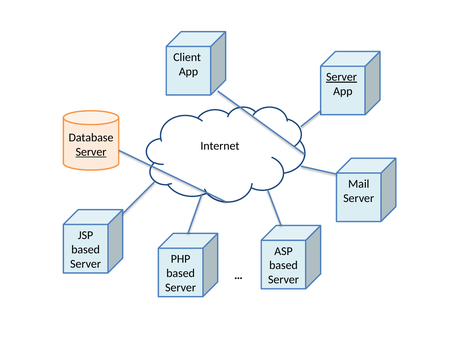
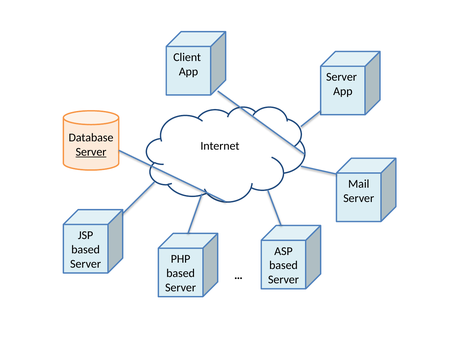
Server underline: present -> none (342, 77)
